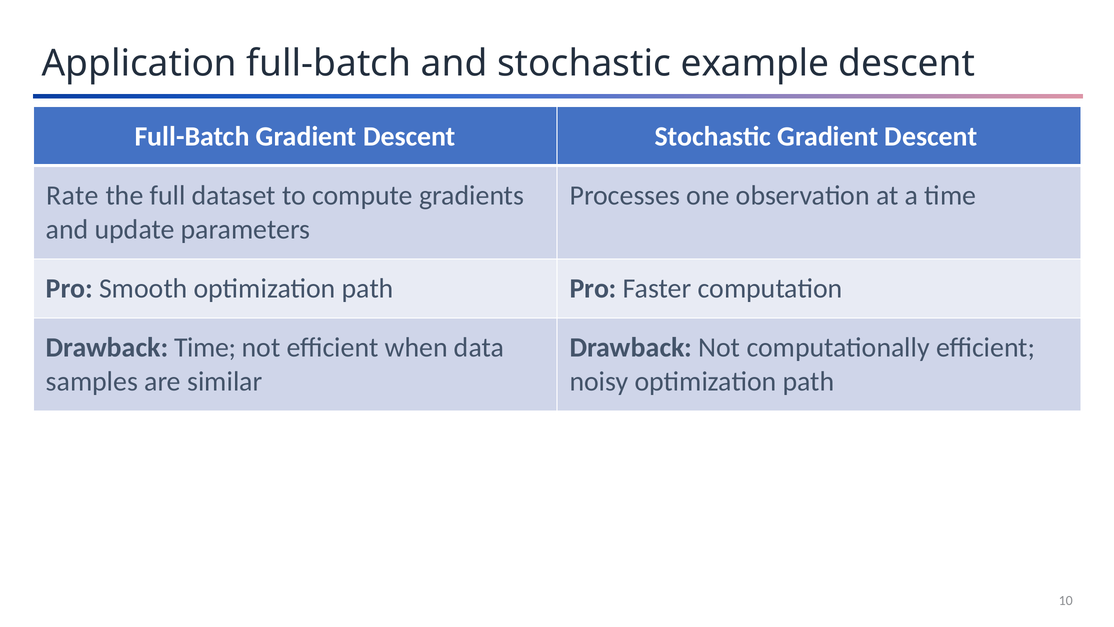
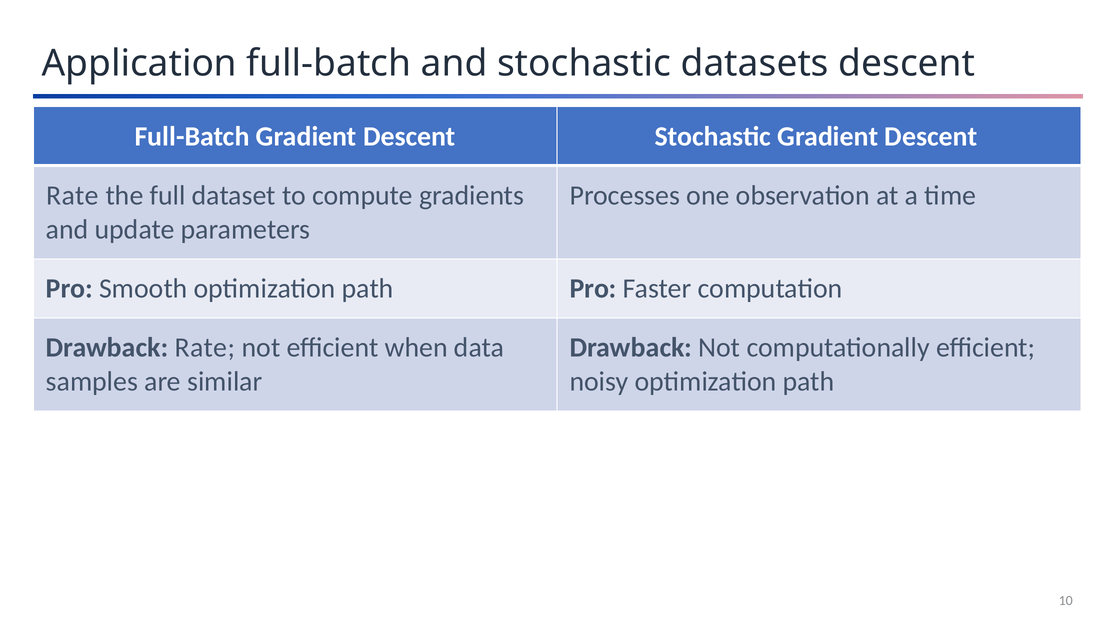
example: example -> datasets (755, 64)
Drawback Time: Time -> Rate (205, 347)
